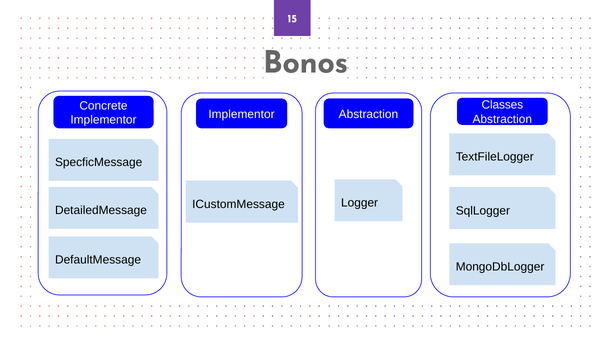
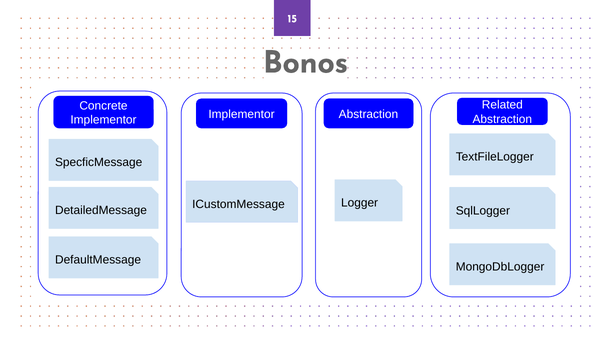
Classes: Classes -> Related (502, 105)
